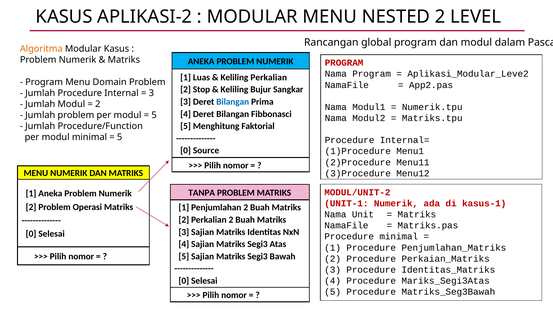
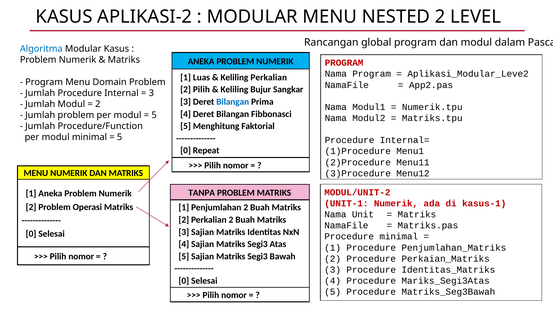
Algoritma colour: orange -> blue (41, 49)
2 Stop: Stop -> Pilih (201, 90)
Source: Source -> Repeat (206, 151)
